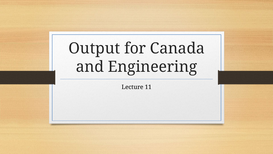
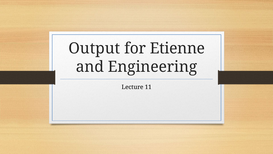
Canada: Canada -> Etienne (177, 48)
